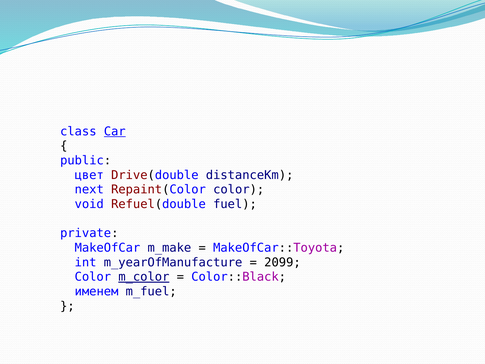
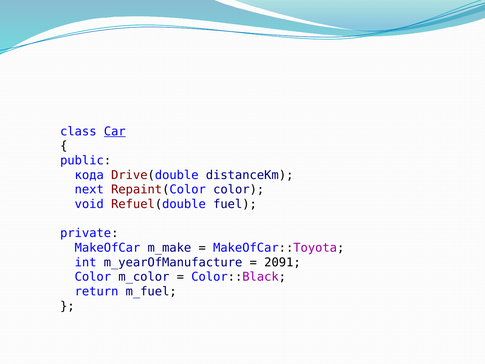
цвет: цвет -> кода (89, 175)
2099: 2099 -> 2091 (282, 262)
m_color underline: present -> none (144, 277)
именем: именем -> return (97, 291)
